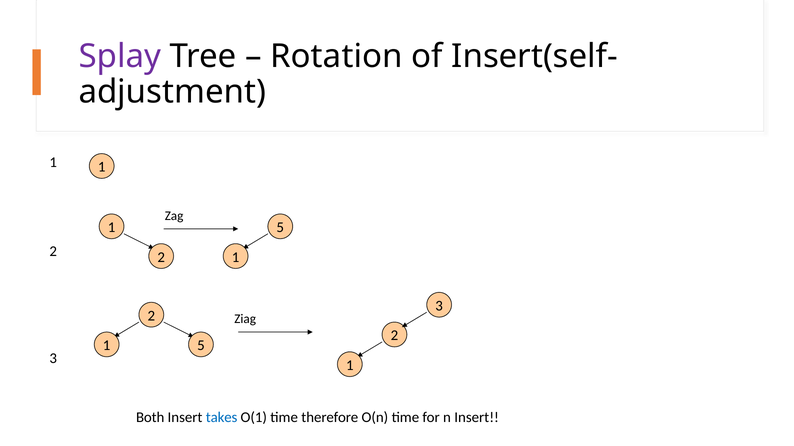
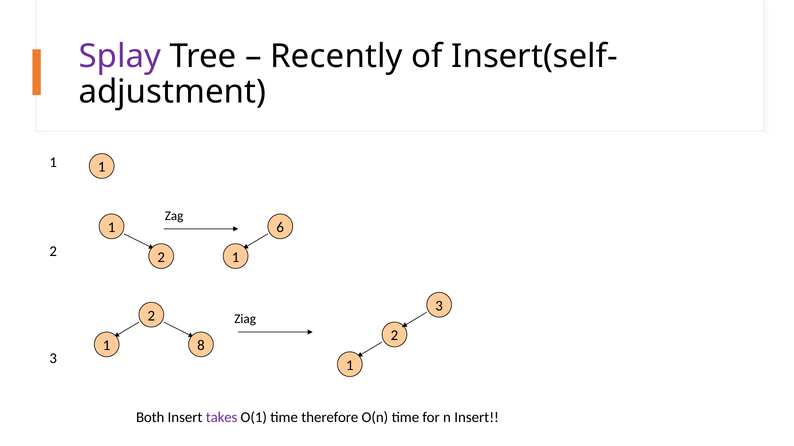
Rotation: Rotation -> Recently (336, 56)
5: 5 -> 6 (280, 228)
5: 5 -> 8 (201, 346)
takes colour: blue -> purple (222, 418)
